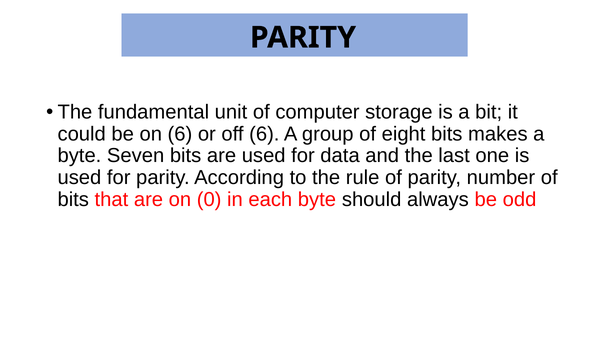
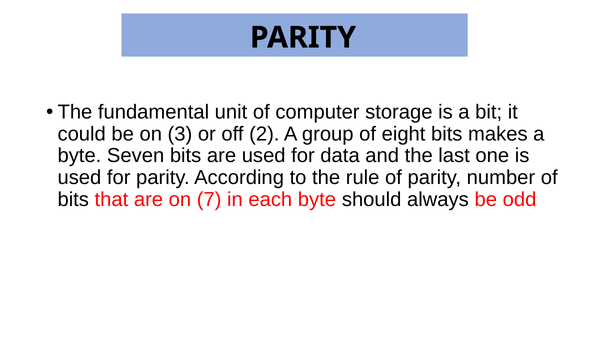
on 6: 6 -> 3 (180, 134)
off 6: 6 -> 2 (264, 134)
0: 0 -> 7 (209, 199)
